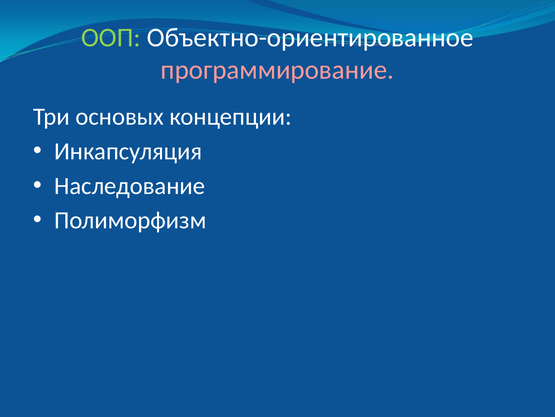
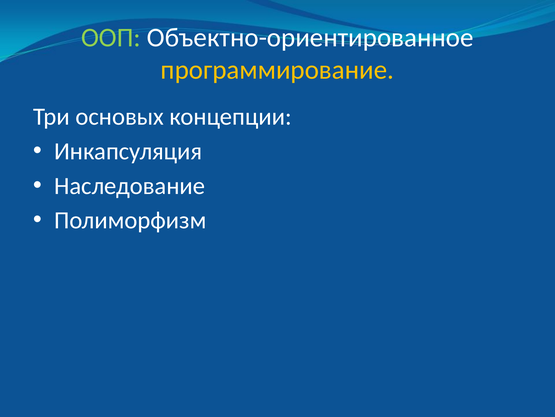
программирование colour: pink -> yellow (277, 70)
